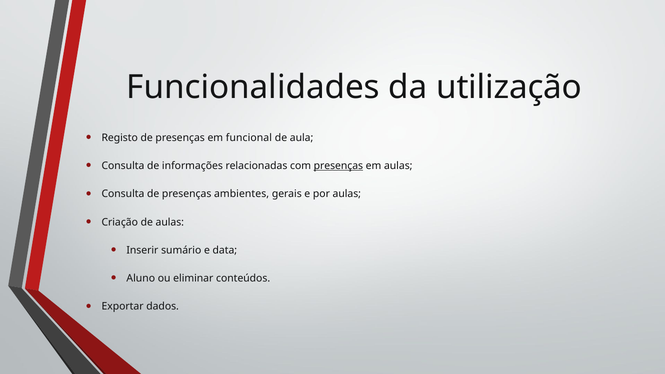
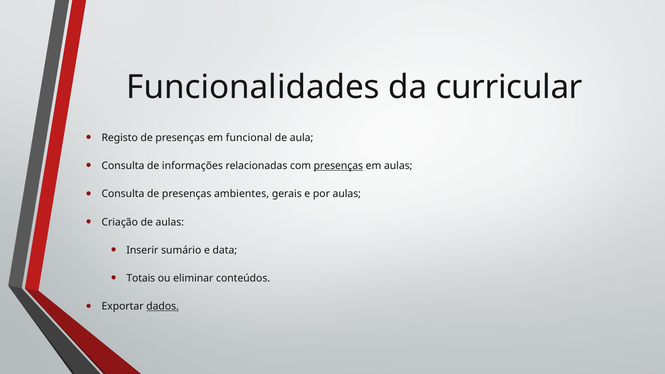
utilização: utilização -> curricular (509, 88)
Aluno: Aluno -> Totais (141, 278)
dados underline: none -> present (163, 307)
